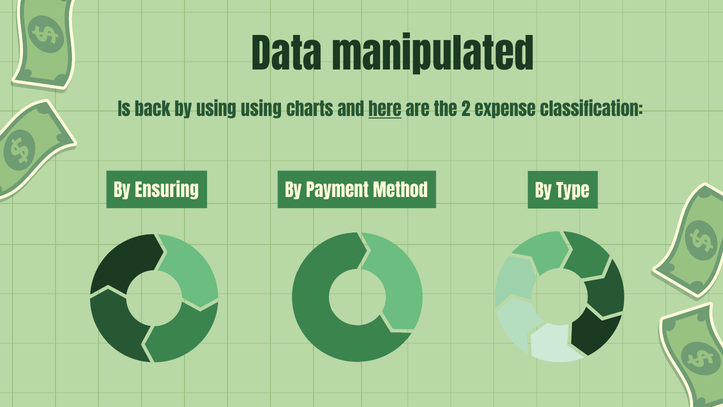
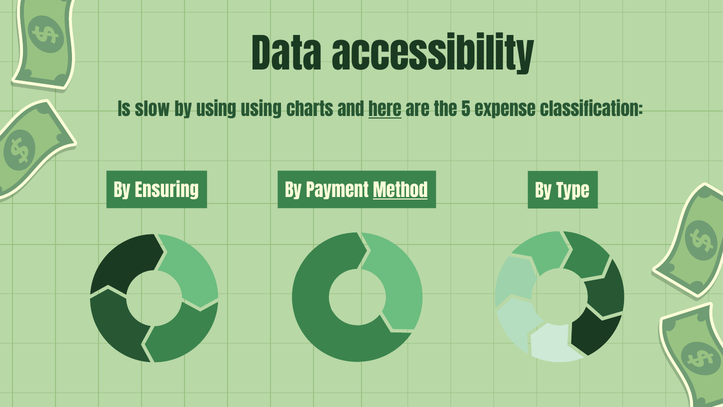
manipulated: manipulated -> accessibility (433, 56)
back: back -> slow (152, 110)
2: 2 -> 5 (466, 110)
Method underline: none -> present (400, 191)
